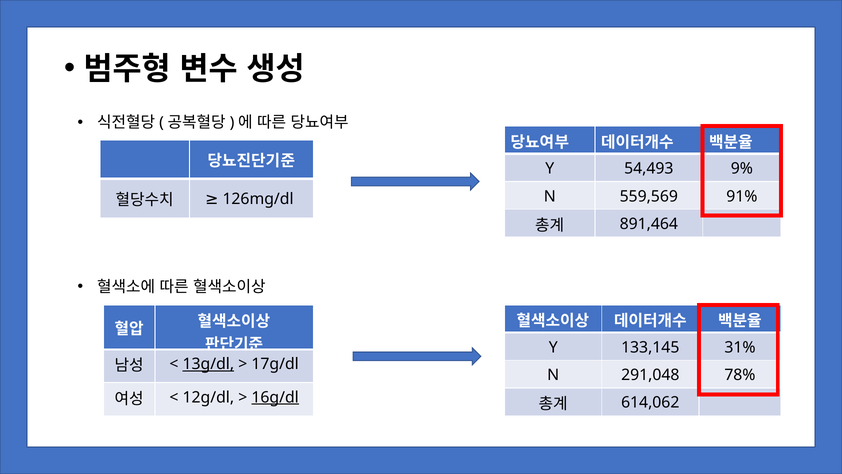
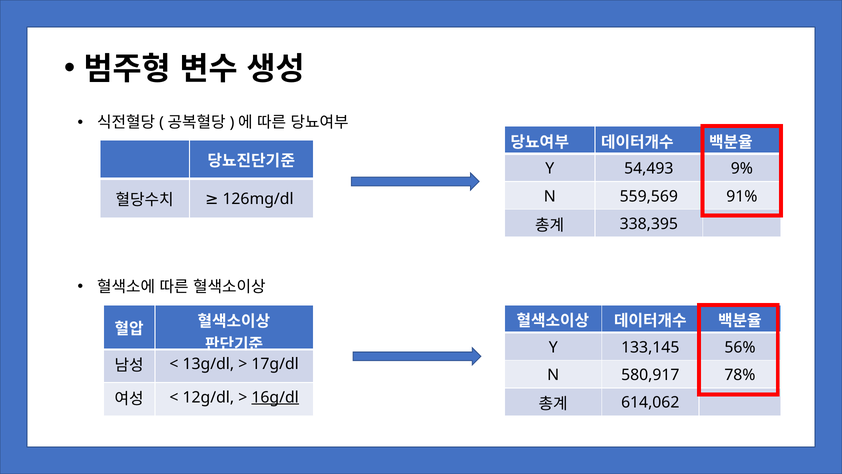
891,464: 891,464 -> 338,395 (649, 224)
31%: 31% -> 56% (740, 347)
13g/dl underline: present -> none (208, 364)
291,048: 291,048 -> 580,917 (650, 375)
